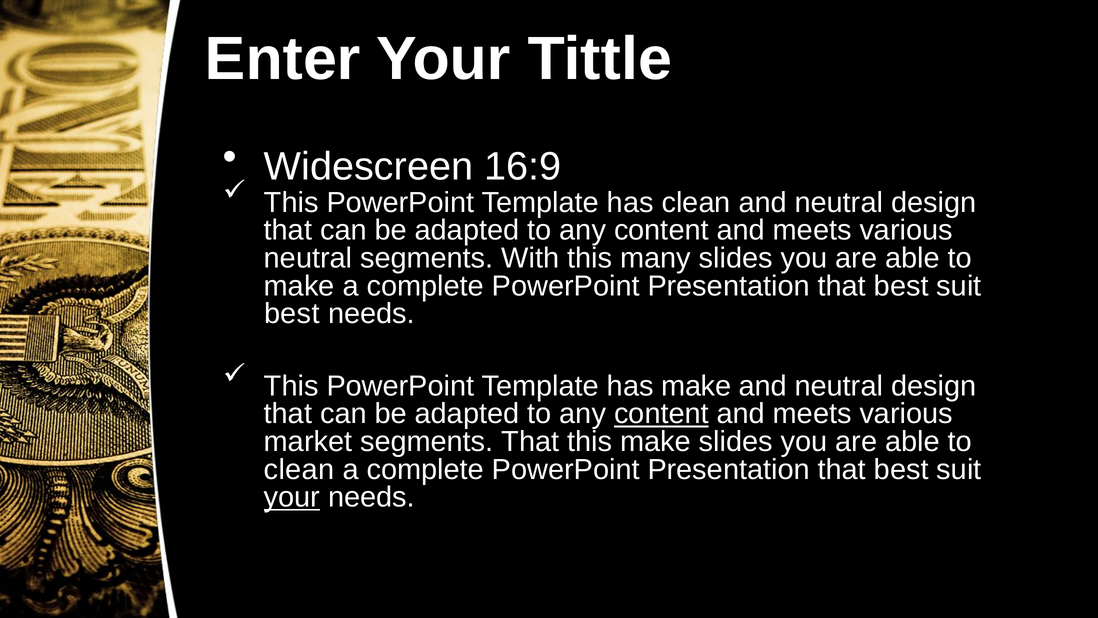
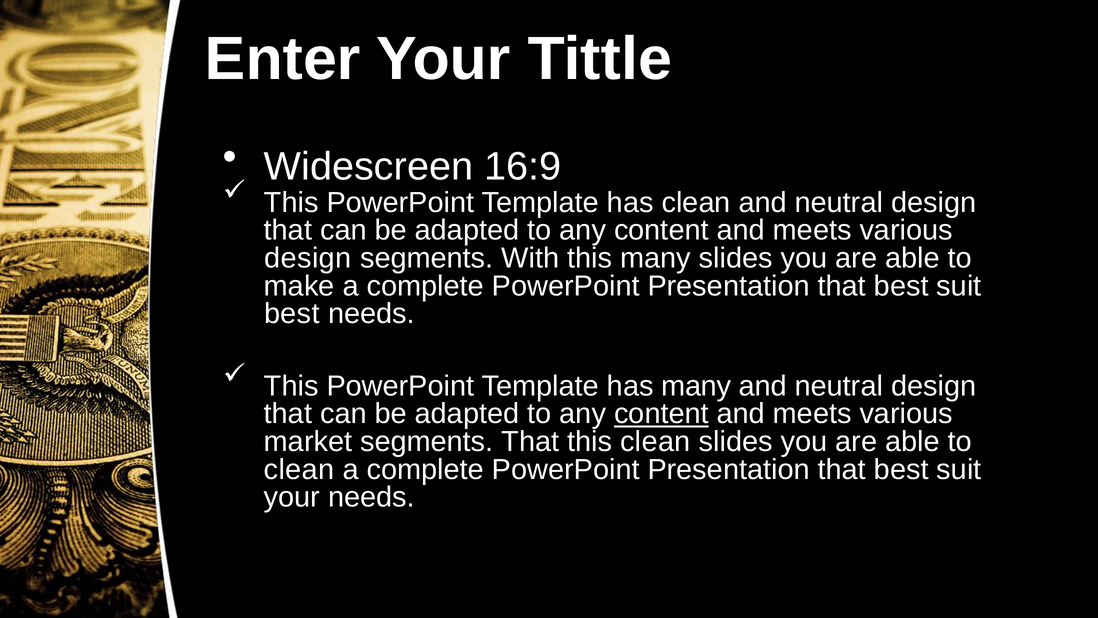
neutral: neutral -> design (308, 258)
has make: make -> many (696, 386)
this make: make -> clean (655, 441)
your underline: present -> none (292, 497)
